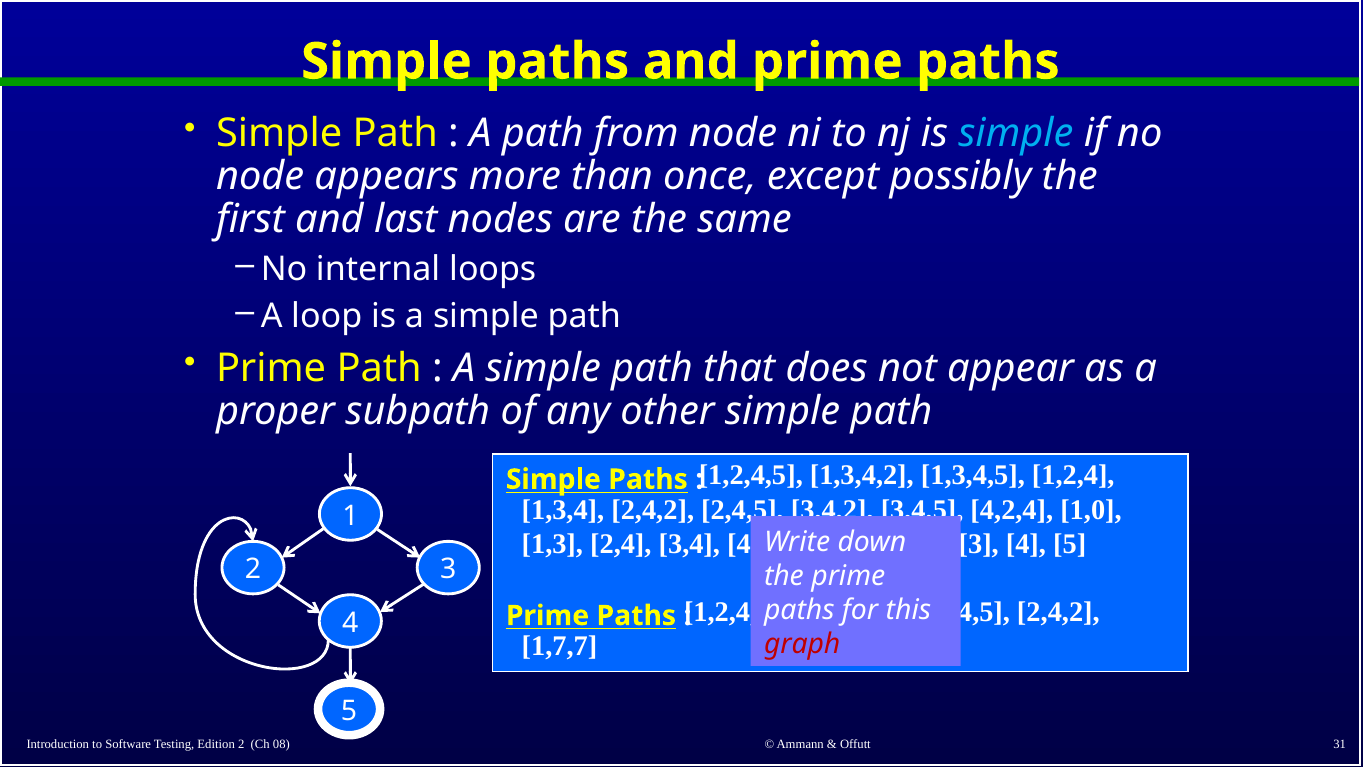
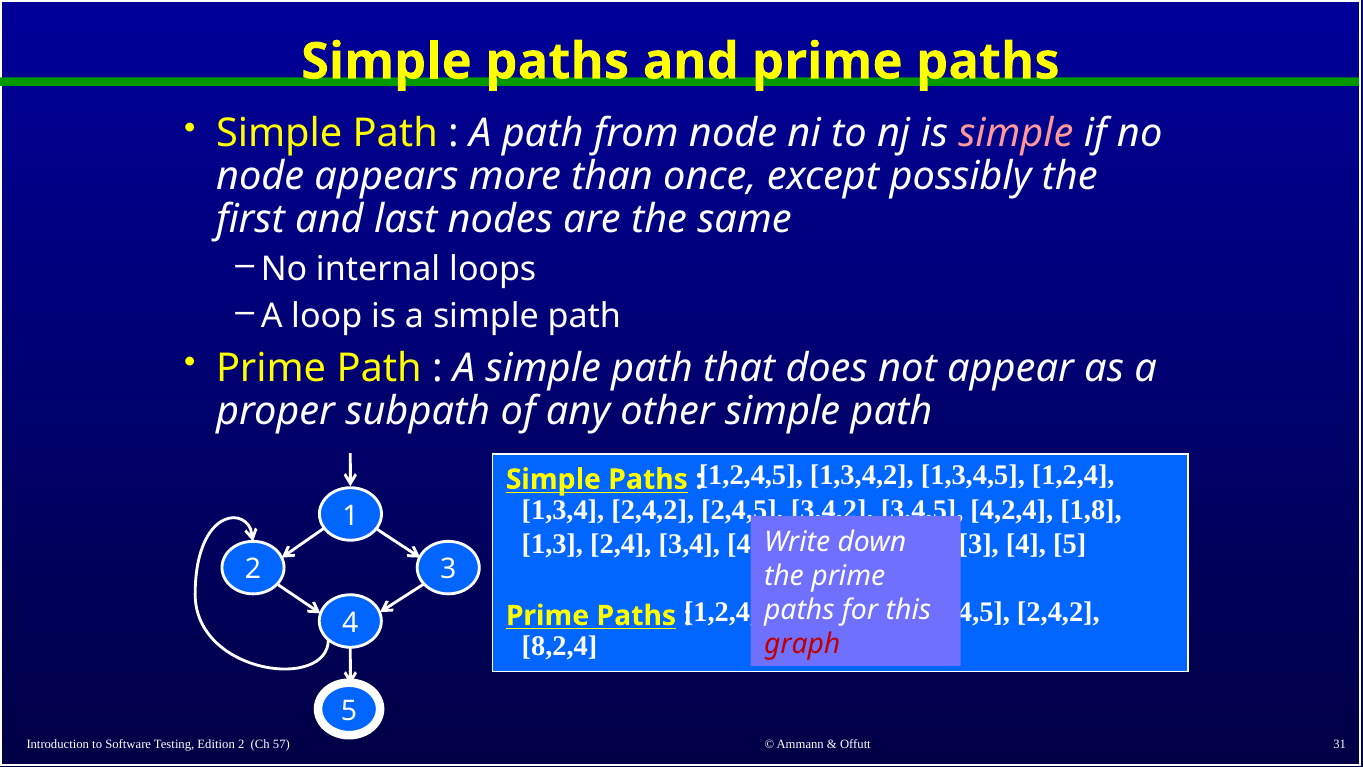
simple colour: light blue -> pink (1016, 133)
1,0: 1,0 -> 1,8 (1091, 509)
1,7,7: 1,7,7 -> 8,2,4 (559, 646)
08: 08 -> 57 (281, 744)
